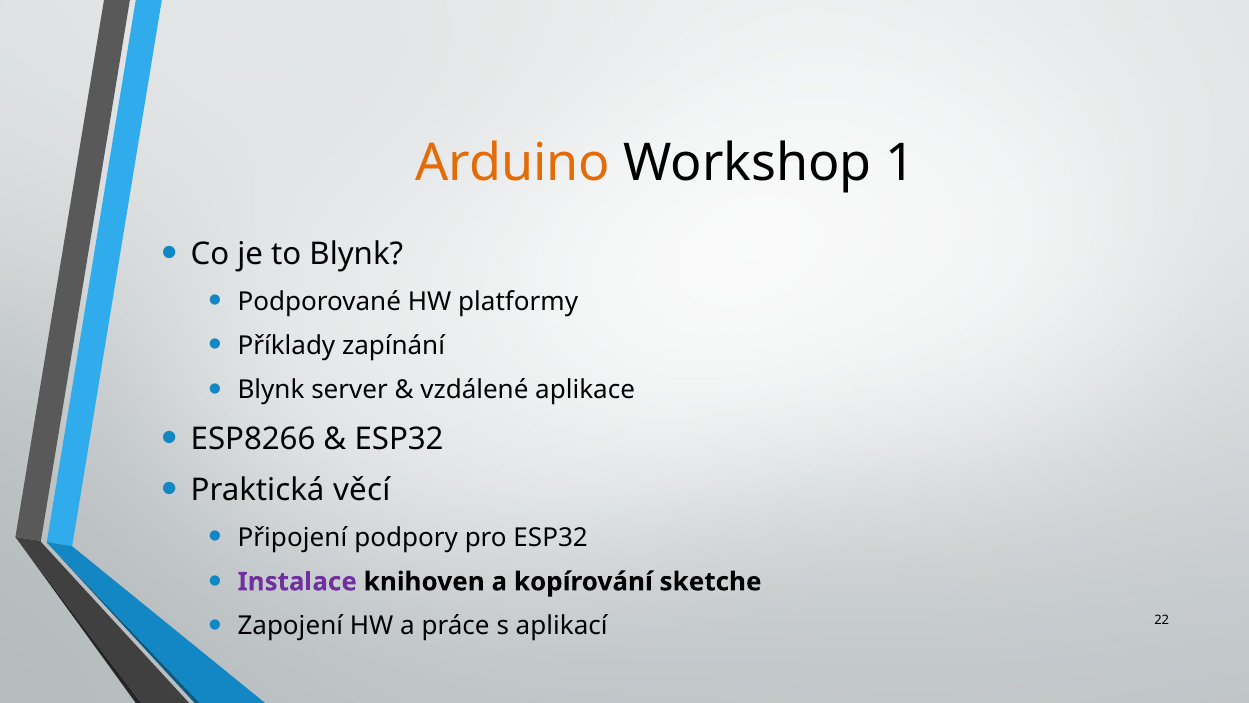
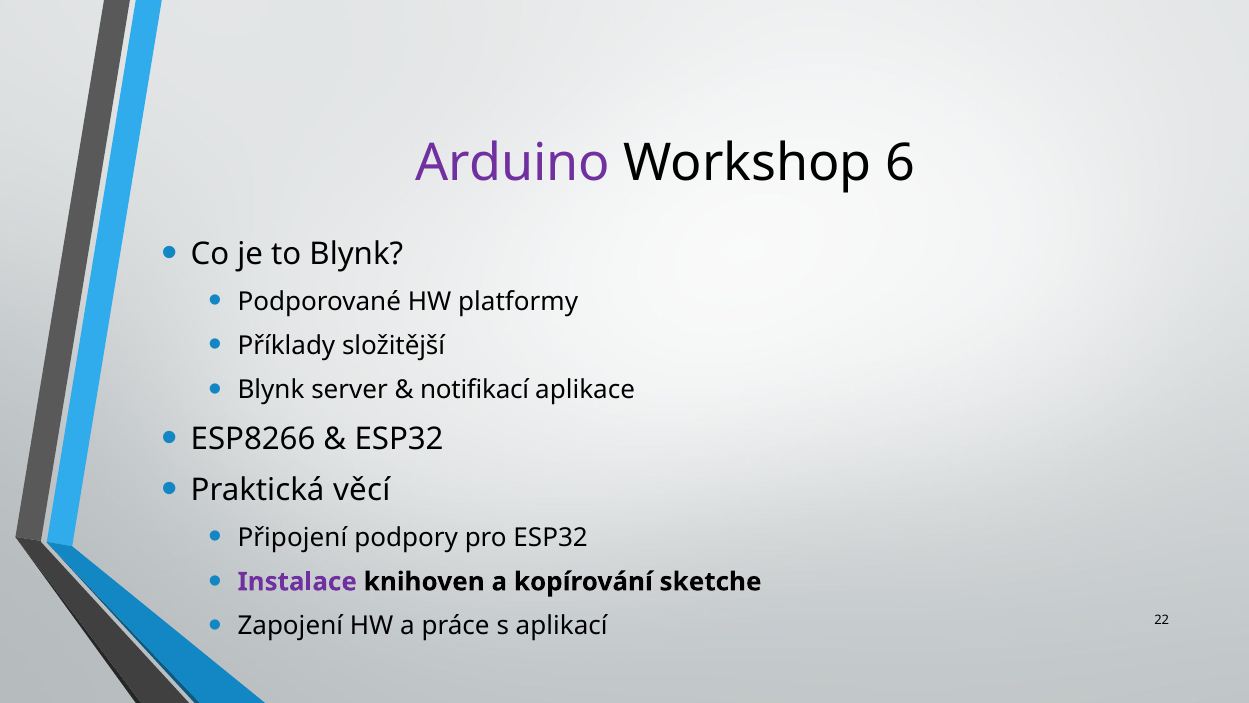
Arduino colour: orange -> purple (513, 164)
1: 1 -> 6 (900, 164)
zapínání: zapínání -> složitější (394, 346)
vzdálené: vzdálené -> notifikací (475, 390)
